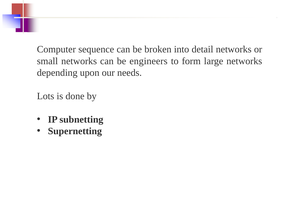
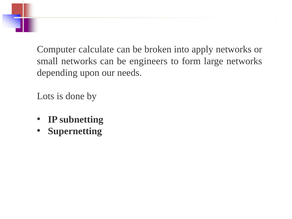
sequence: sequence -> calculate (96, 49)
detail: detail -> apply (202, 49)
